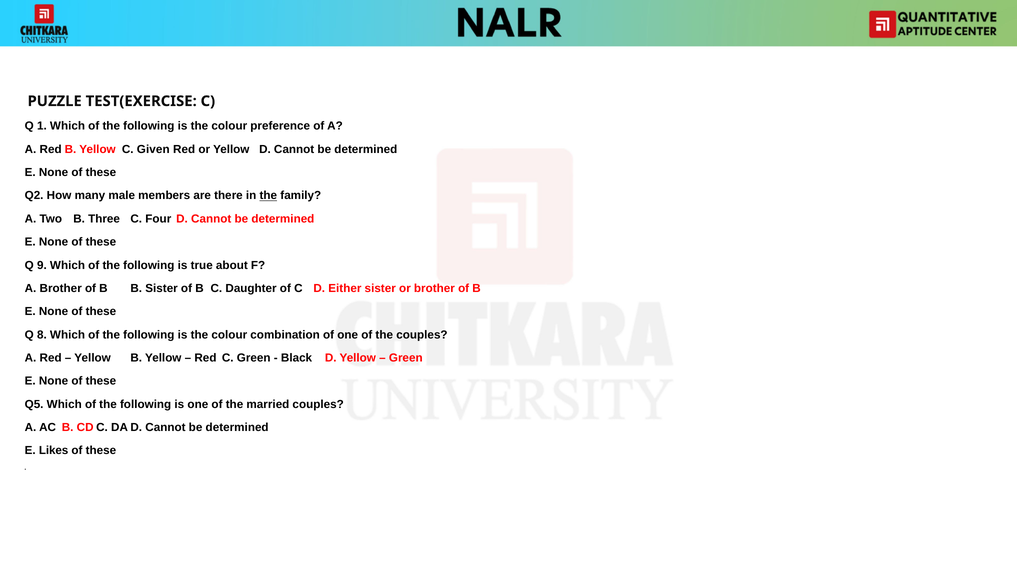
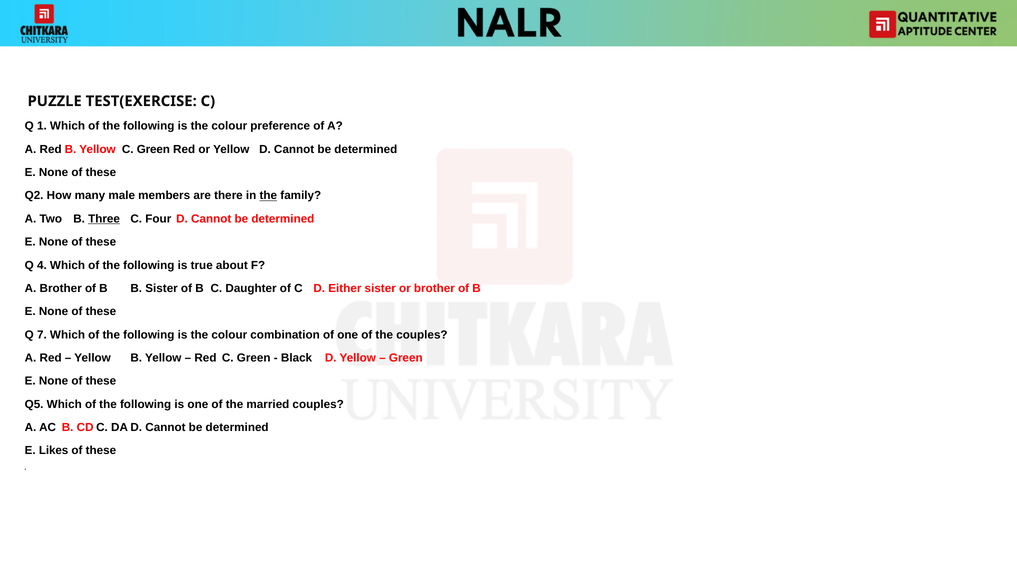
Yellow C Given: Given -> Green (153, 149)
Three underline: none -> present (104, 219)
9: 9 -> 4 (42, 265)
8: 8 -> 7 (42, 335)
